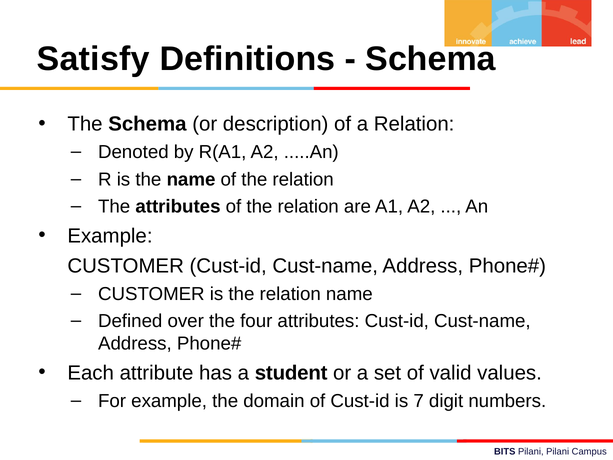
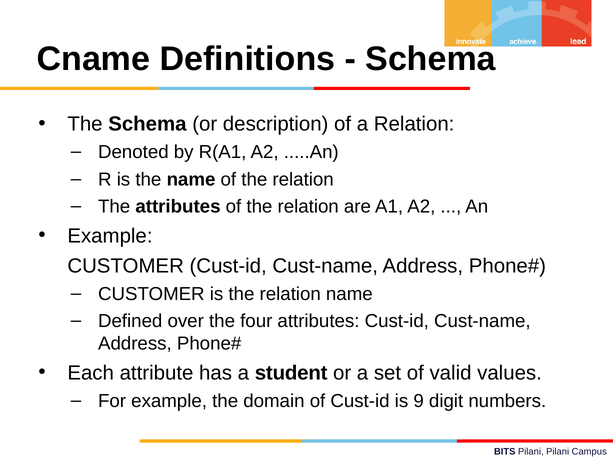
Satisfy: Satisfy -> Cname (93, 59)
7: 7 -> 9 (419, 401)
